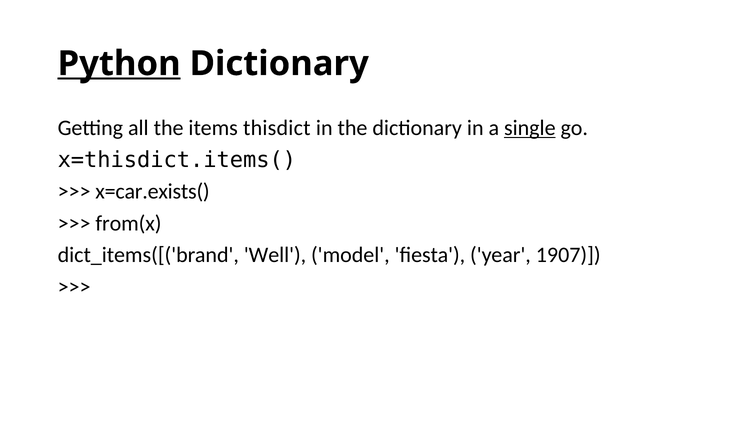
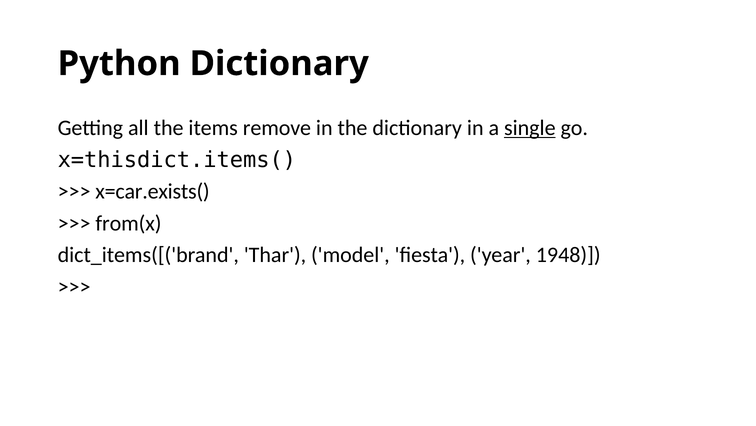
Python underline: present -> none (119, 64)
thisdict: thisdict -> remove (277, 128)
Well: Well -> Thar (275, 255)
1907: 1907 -> 1948 (568, 255)
